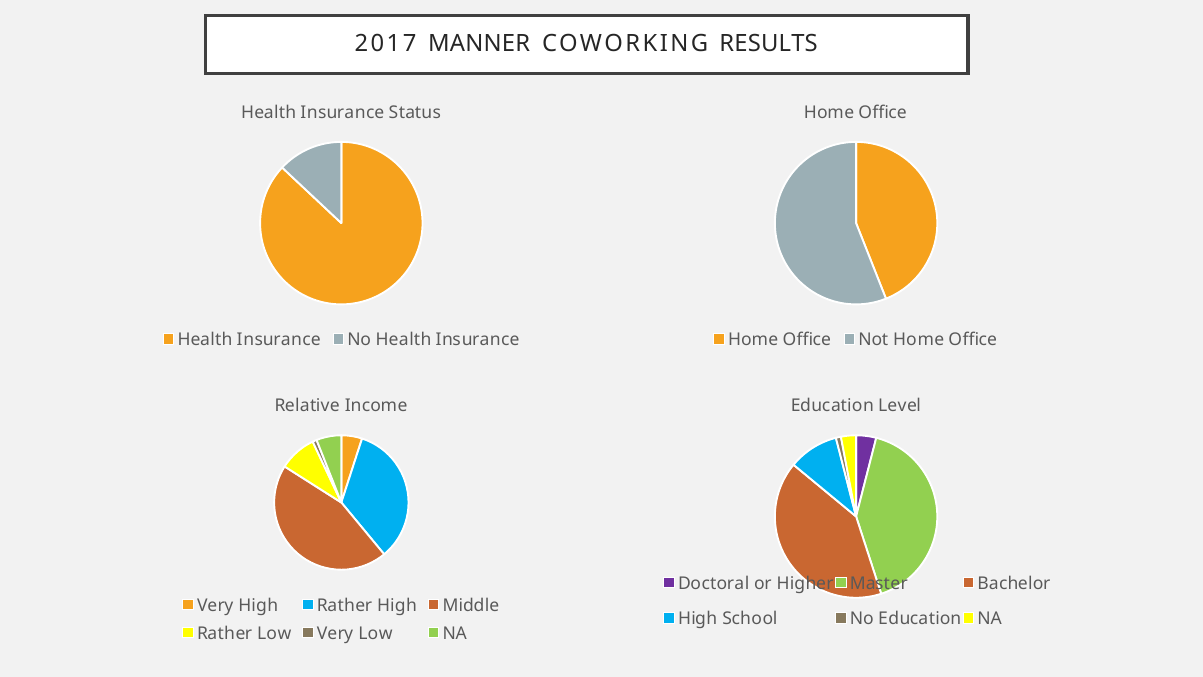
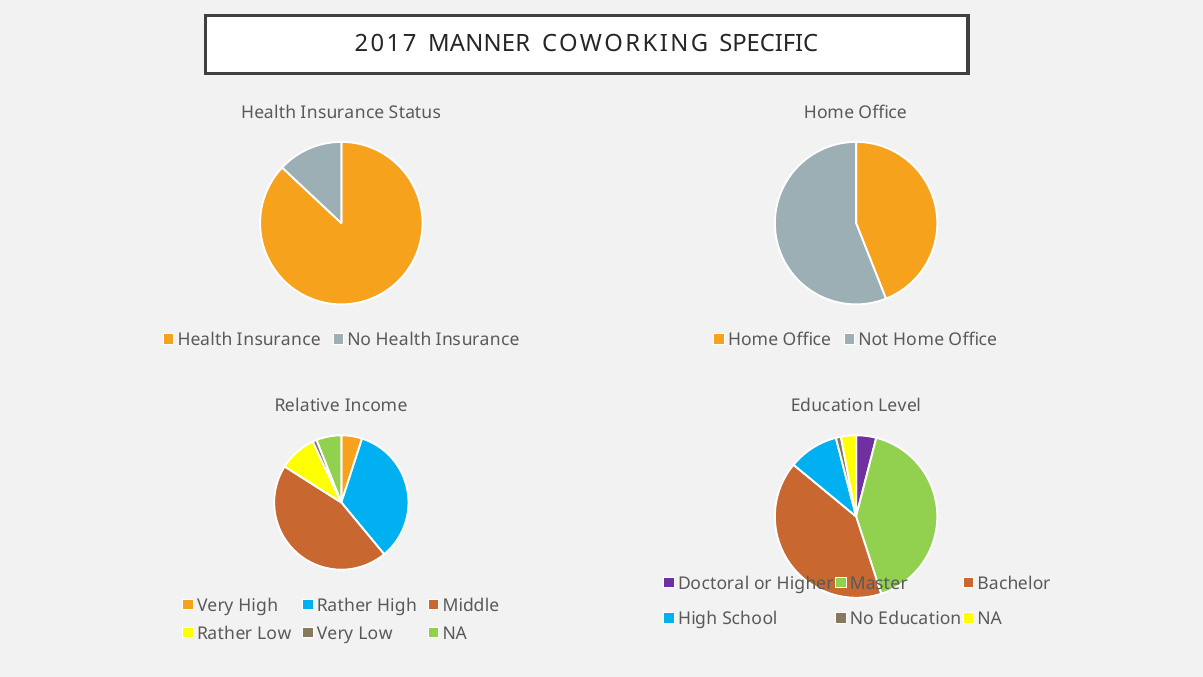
RESULTS: RESULTS -> SPECIFIC (769, 44)
